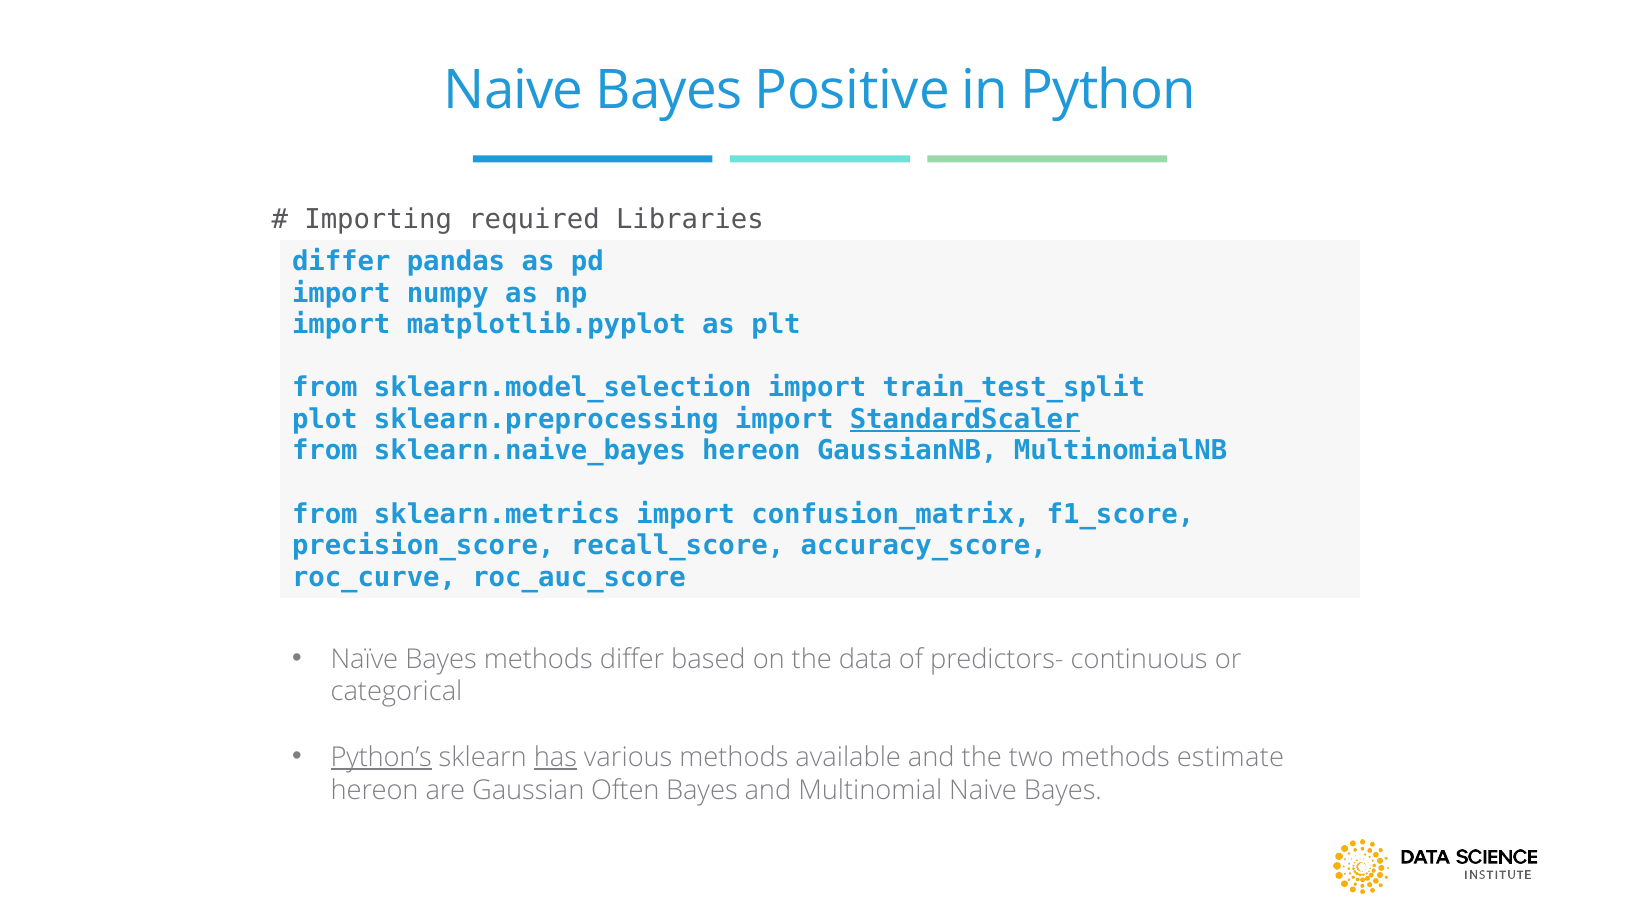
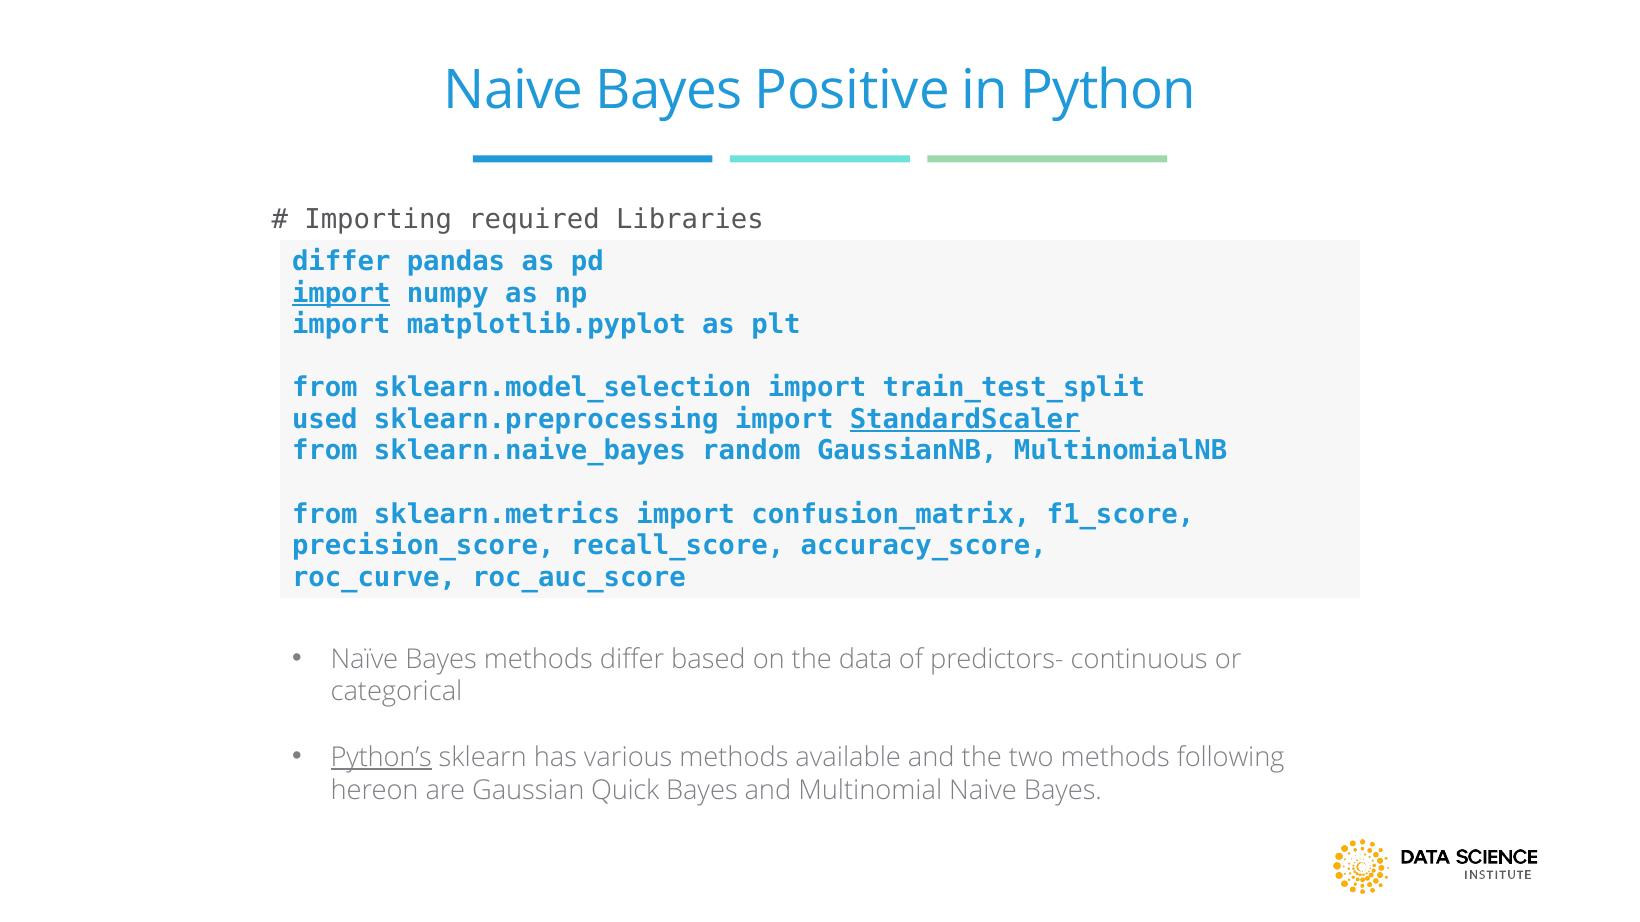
import underline: none -> present (341, 293)
plot: plot -> used (325, 420)
hereon: hereon -> random (751, 451)
has underline: present -> none (555, 758)
estimate: estimate -> following (1231, 758)
Often: Often -> Quick (625, 791)
